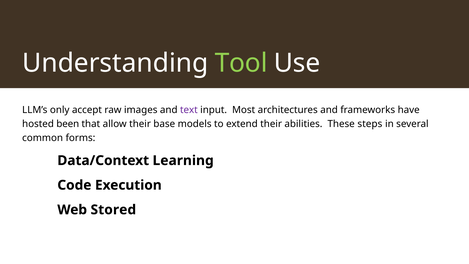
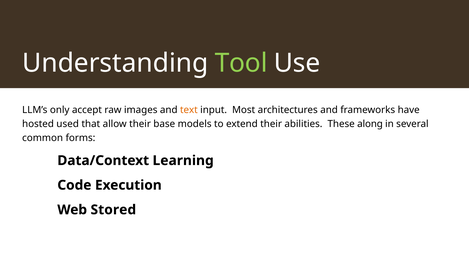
text colour: purple -> orange (189, 110)
been: been -> used (68, 124)
steps: steps -> along (370, 124)
